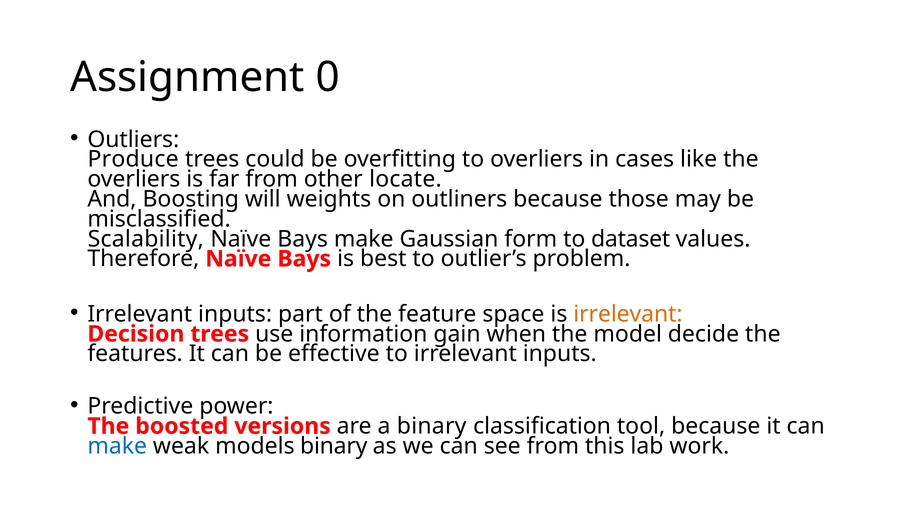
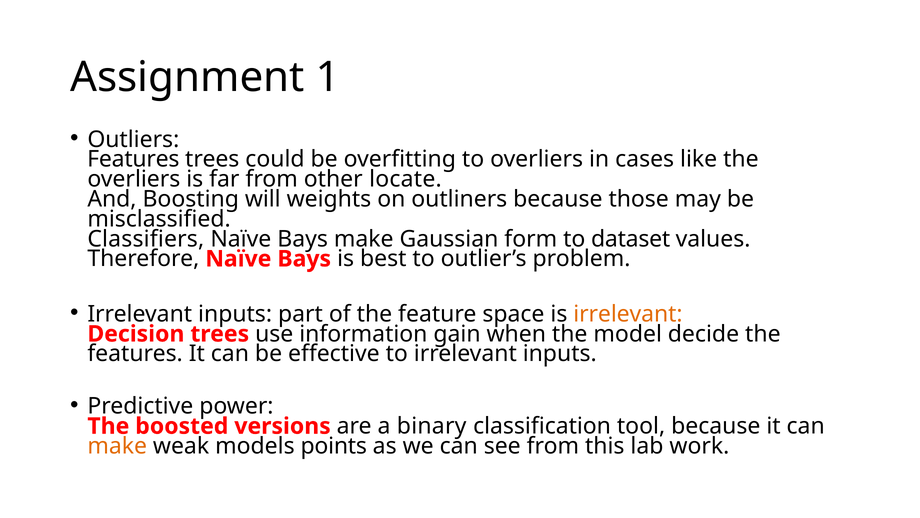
0: 0 -> 1 (328, 77)
Produce: Produce -> Features (133, 159)
Scalability: Scalability -> Classifiers (146, 239)
make colour: blue -> orange (117, 446)
models binary: binary -> points (334, 446)
